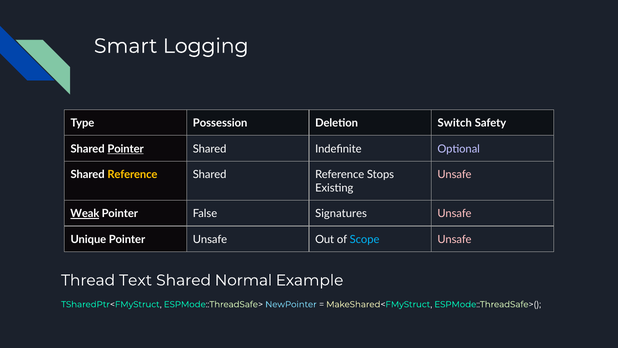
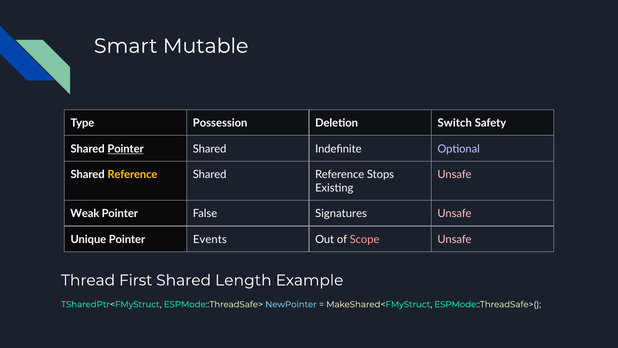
Logging: Logging -> Mutable (206, 46)
Weak underline: present -> none (85, 214)
Pointer Unsafe: Unsafe -> Events (210, 239)
Scope colour: light blue -> pink (365, 239)
Text: Text -> First (136, 280)
Normal: Normal -> Length (243, 280)
